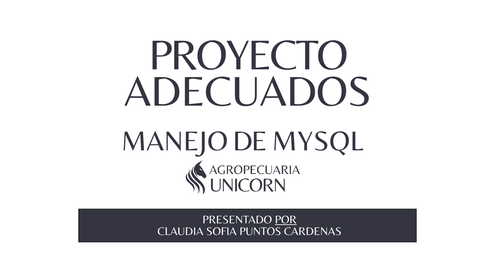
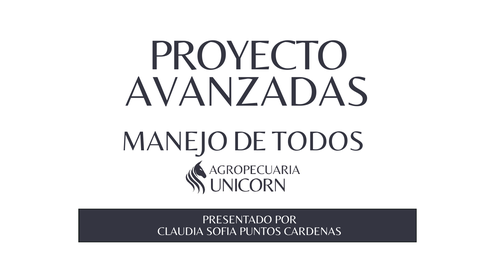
ADECUADOS: ADECUADOS -> AVANZADAS (247, 91)
MYSQL: MYSQL -> TODOS (318, 141)
POR underline: present -> none (286, 220)
